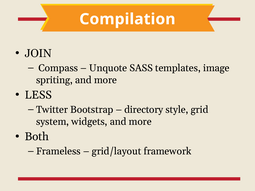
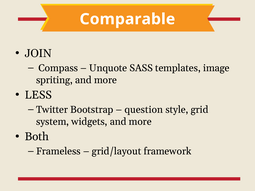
Compilation: Compilation -> Comparable (127, 19)
directory: directory -> question (144, 110)
